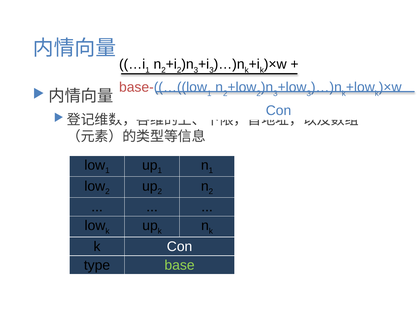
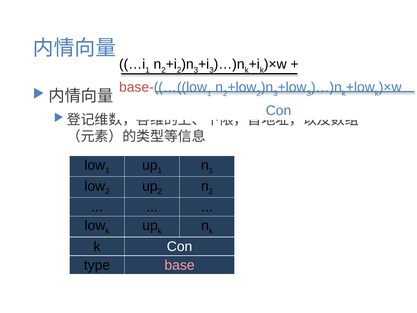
base colour: light green -> pink (180, 265)
